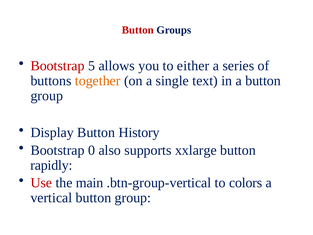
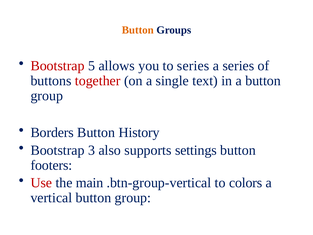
Button colour: red -> orange (138, 30)
to either: either -> series (193, 66)
together colour: orange -> red (98, 81)
Display: Display -> Borders (52, 132)
0: 0 -> 3 (92, 150)
xxlarge: xxlarge -> settings (196, 150)
rapidly: rapidly -> footers (51, 165)
